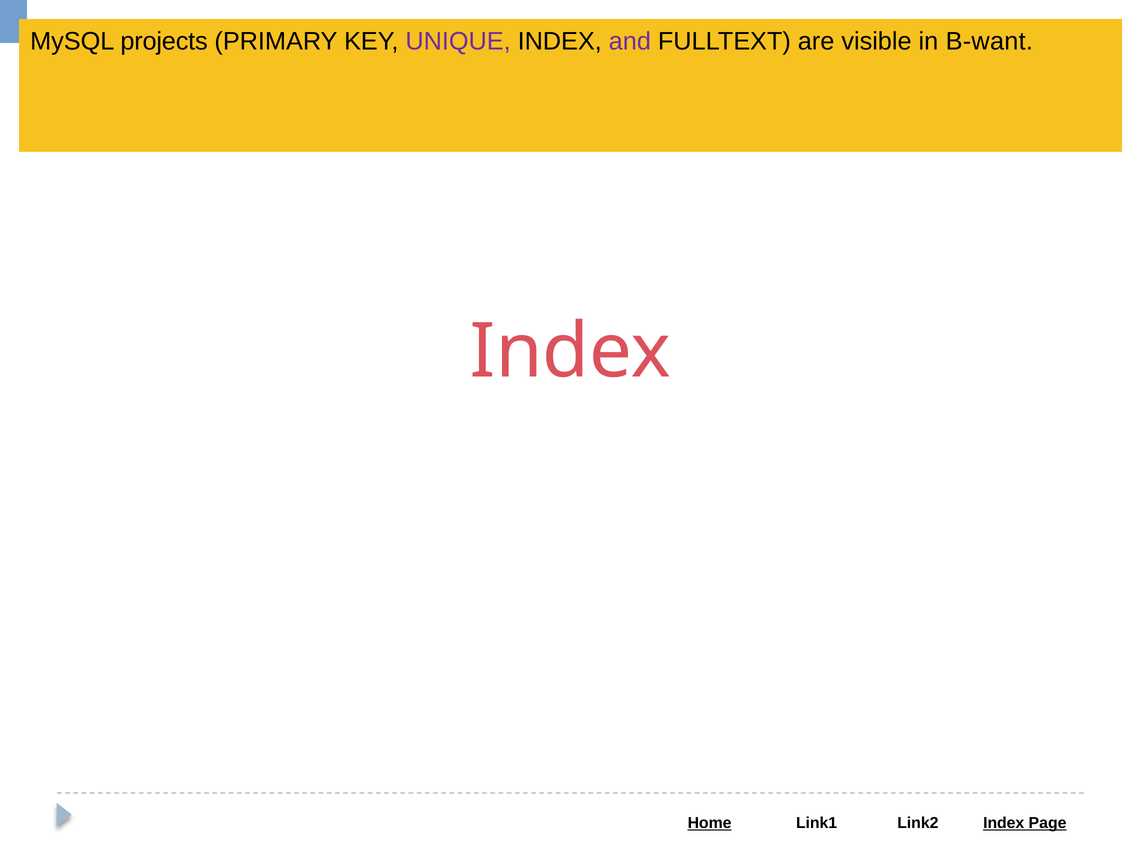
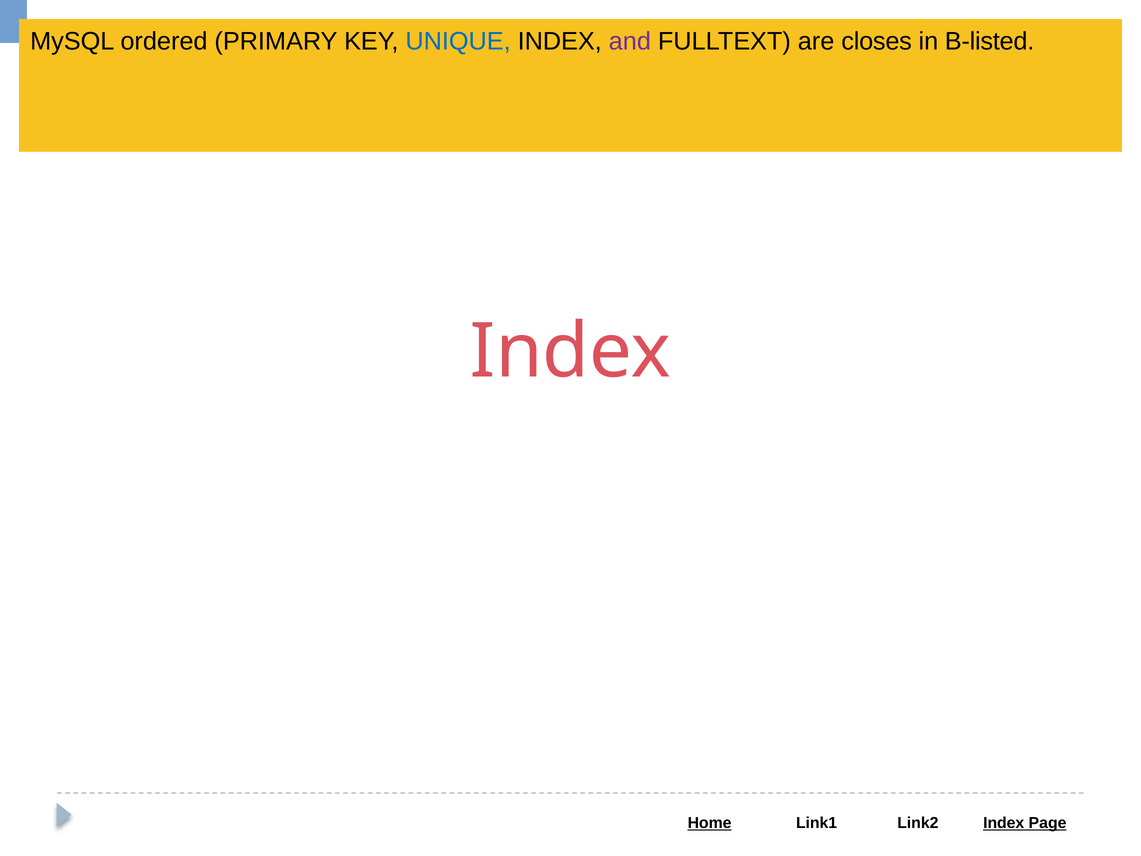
projects: projects -> ordered (164, 42)
UNIQUE colour: purple -> blue (458, 42)
visible: visible -> closes (877, 42)
B-want: B-want -> B-listed (990, 42)
